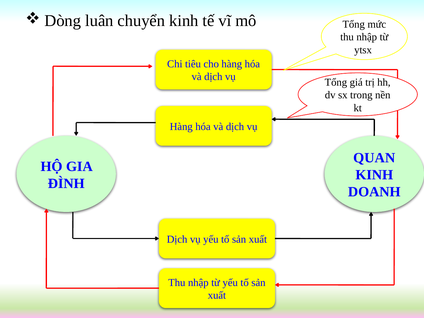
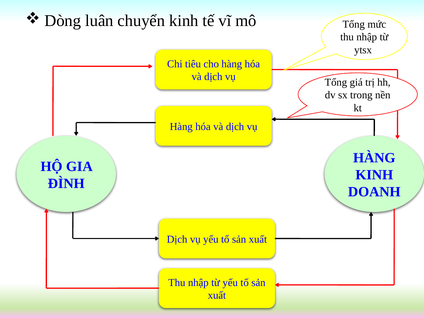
QUAN: QUAN -> HÀNG (374, 158)
